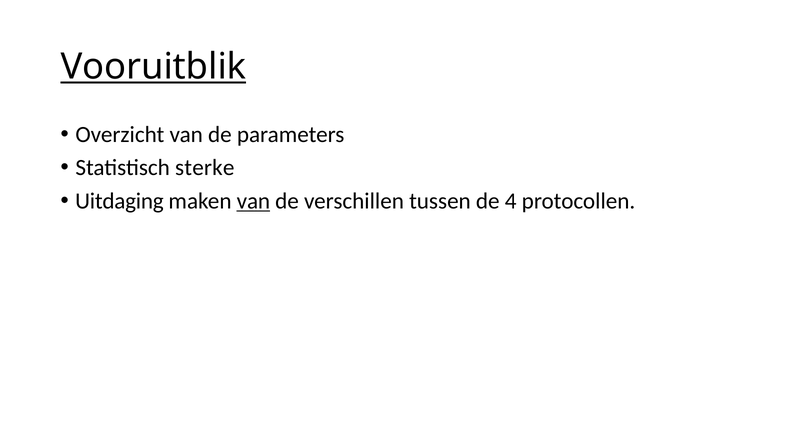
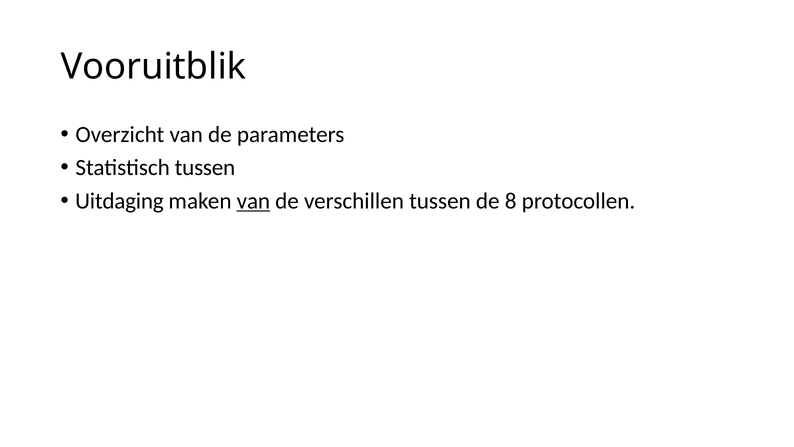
Vooruitblik underline: present -> none (153, 67)
Statistisch sterke: sterke -> tussen (205, 168)
4: 4 -> 8 (511, 201)
